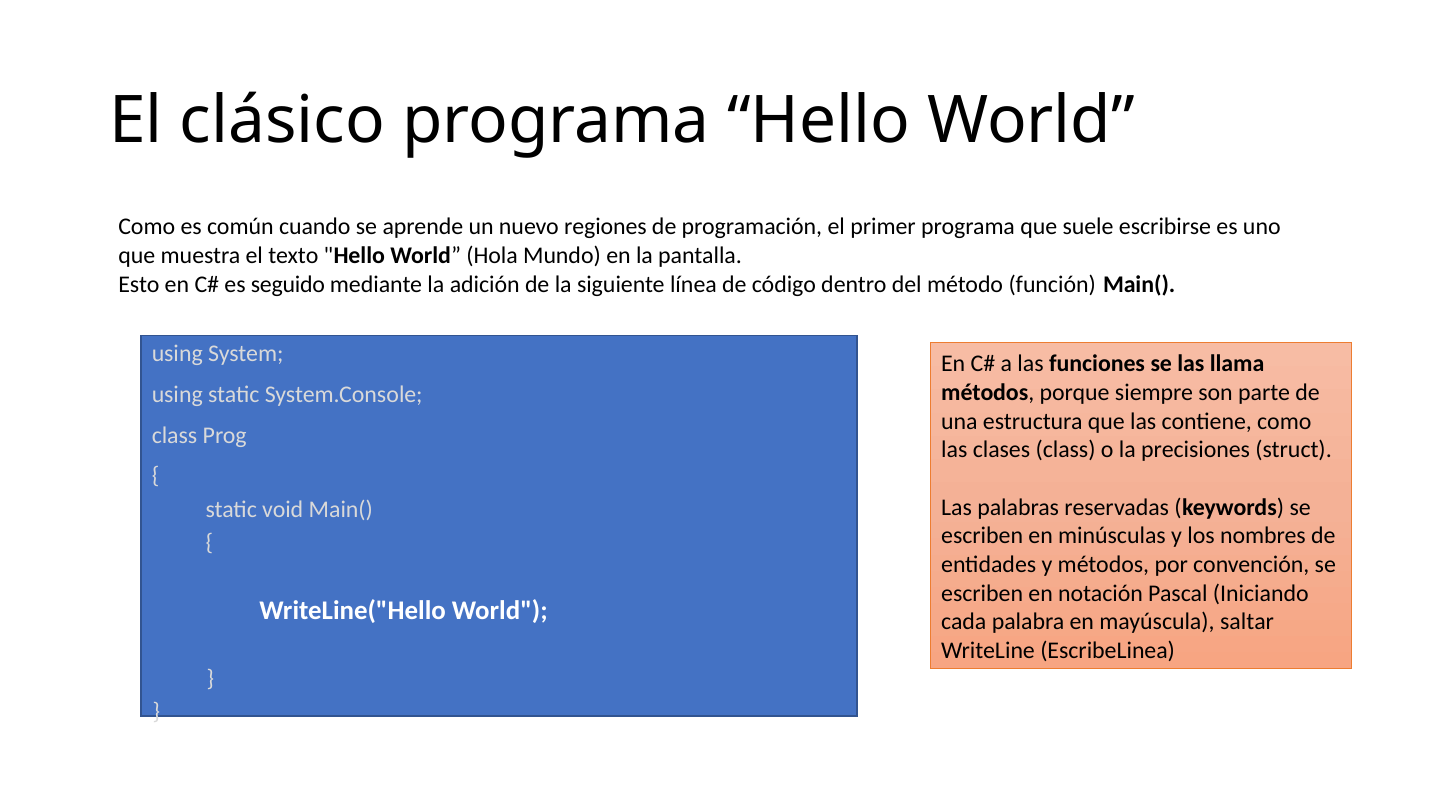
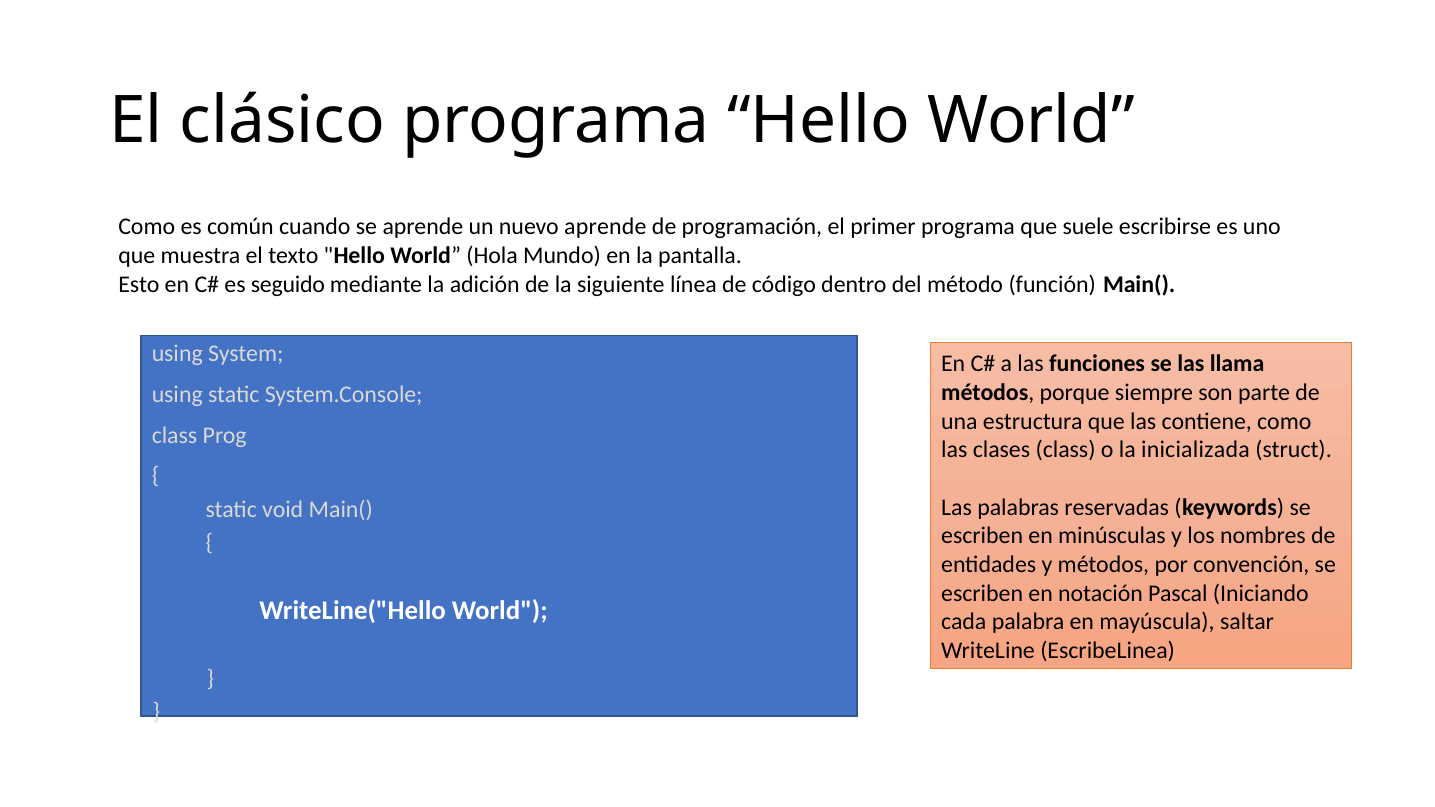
nuevo regiones: regiones -> aprende (605, 227)
precisiones: precisiones -> inicializada (1195, 450)
